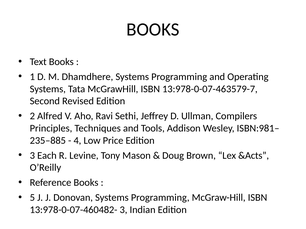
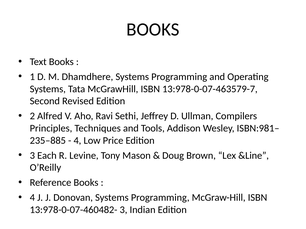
&Acts: &Acts -> &Line (254, 156)
5: 5 -> 4 (32, 198)
